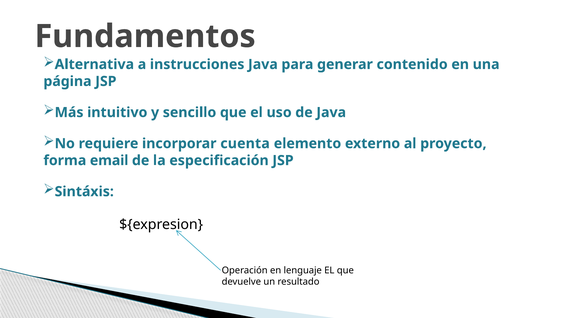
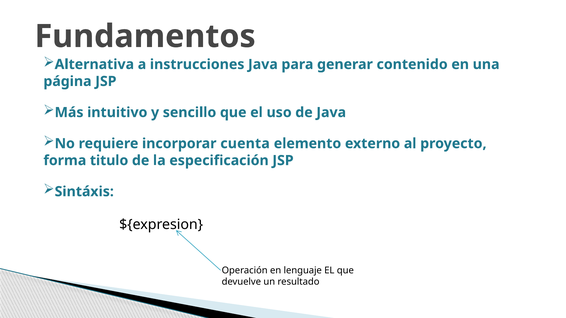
email: email -> titulo (109, 161)
